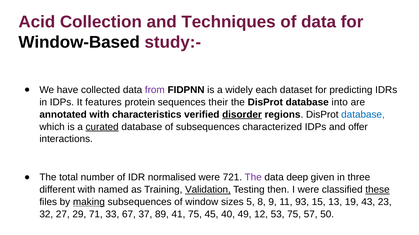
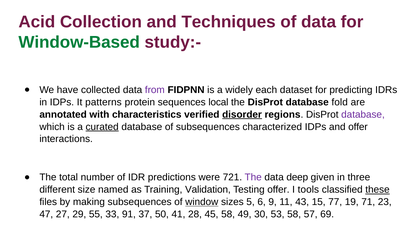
Window-Based colour: black -> green (79, 42)
features: features -> patterns (103, 103)
their: their -> local (218, 103)
into: into -> fold (340, 103)
database colour: blue -> purple (363, 115)
normalised: normalised -> predictions (172, 178)
different with: with -> size (87, 190)
Validation underline: present -> none (208, 190)
Testing then: then -> offer (278, 190)
I were: were -> tools (308, 190)
making underline: present -> none (89, 203)
window underline: none -> present (202, 203)
8: 8 -> 6 (262, 203)
93: 93 -> 43 (302, 203)
13: 13 -> 77 (335, 203)
43: 43 -> 71 (368, 203)
32: 32 -> 47 (46, 215)
71: 71 -> 55 (96, 215)
67: 67 -> 91 (129, 215)
89: 89 -> 50 (162, 215)
41 75: 75 -> 28 (195, 215)
45 40: 40 -> 58 (228, 215)
12: 12 -> 30 (261, 215)
53 75: 75 -> 58 (294, 215)
50: 50 -> 69 (327, 215)
